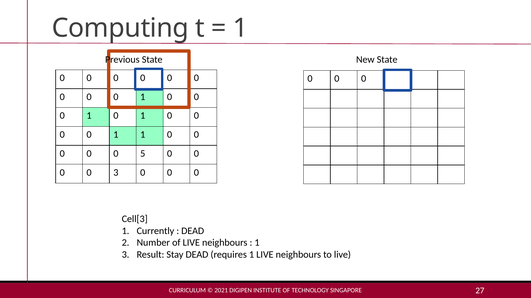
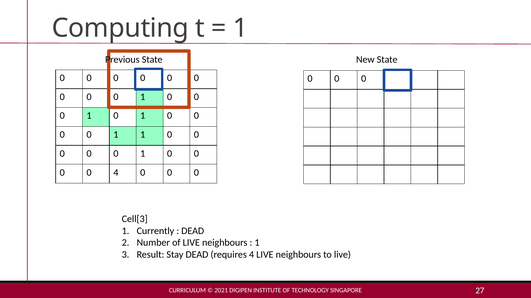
5: 5 -> 1 (143, 154)
0 3: 3 -> 4 (116, 173)
requires 1: 1 -> 4 (252, 255)
